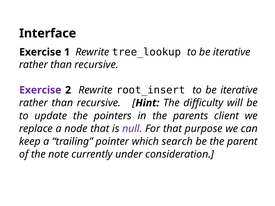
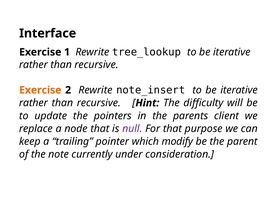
Exercise colour: purple -> orange (40, 90)
root_insert: root_insert -> note_insert (151, 90)
search: search -> modify (177, 142)
